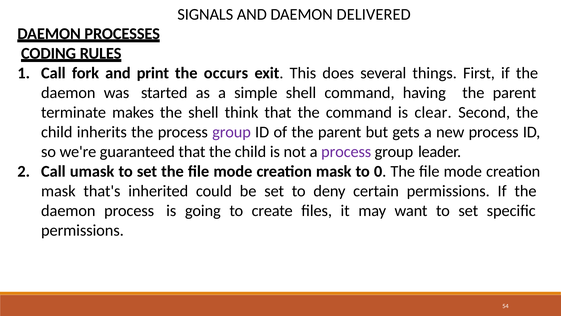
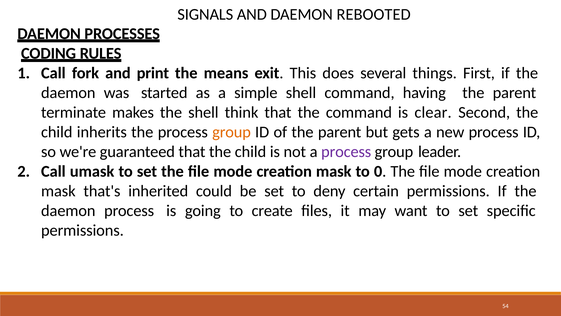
DELIVERED: DELIVERED -> REBOOTED (374, 14)
occurs: occurs -> means (226, 73)
group colour: purple -> orange (232, 132)
